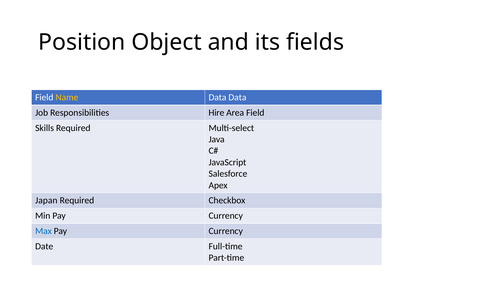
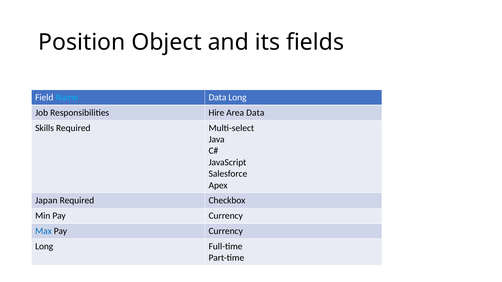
Name colour: yellow -> light blue (67, 98)
Data Data: Data -> Long (237, 98)
Area Field: Field -> Data (255, 113)
Date: Date -> Long (44, 247)
